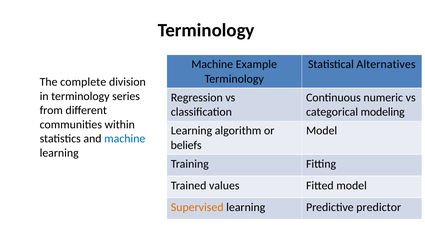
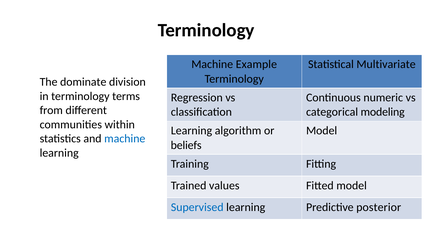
Alternatives: Alternatives -> Multivariate (386, 64)
complete: complete -> dominate (83, 82)
series: series -> terms (126, 96)
Supervised colour: orange -> blue (197, 207)
predictor: predictor -> posterior (379, 207)
